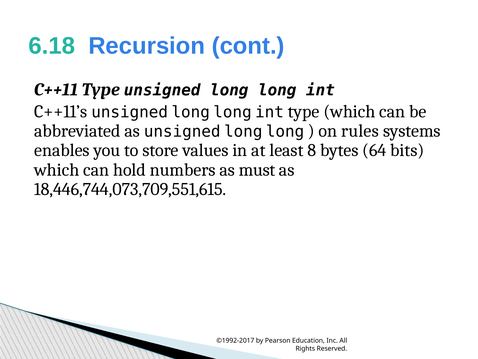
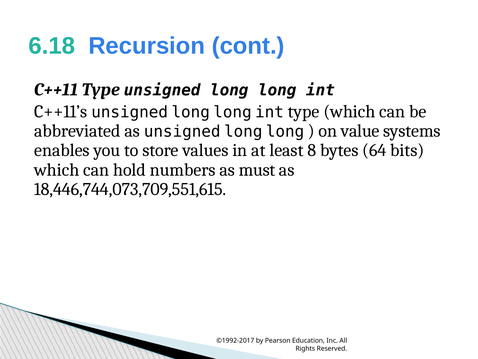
rules: rules -> value (360, 131)
